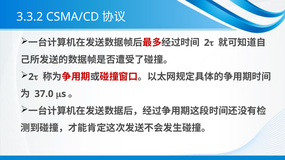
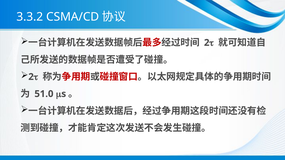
37.0: 37.0 -> 51.0 (44, 94)
